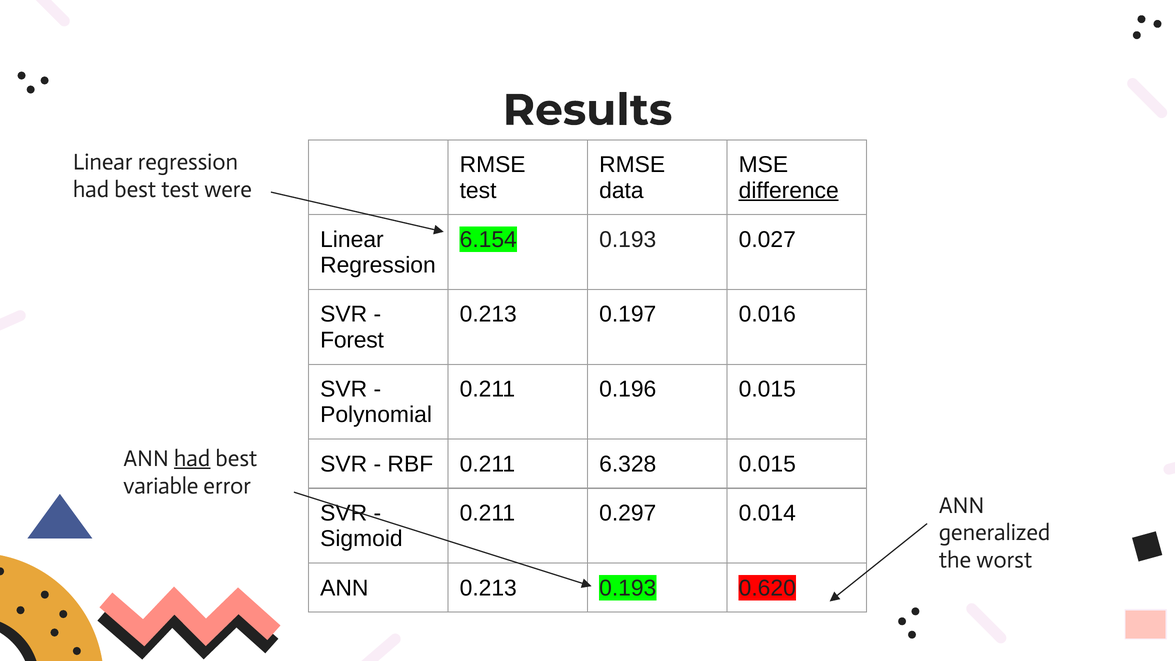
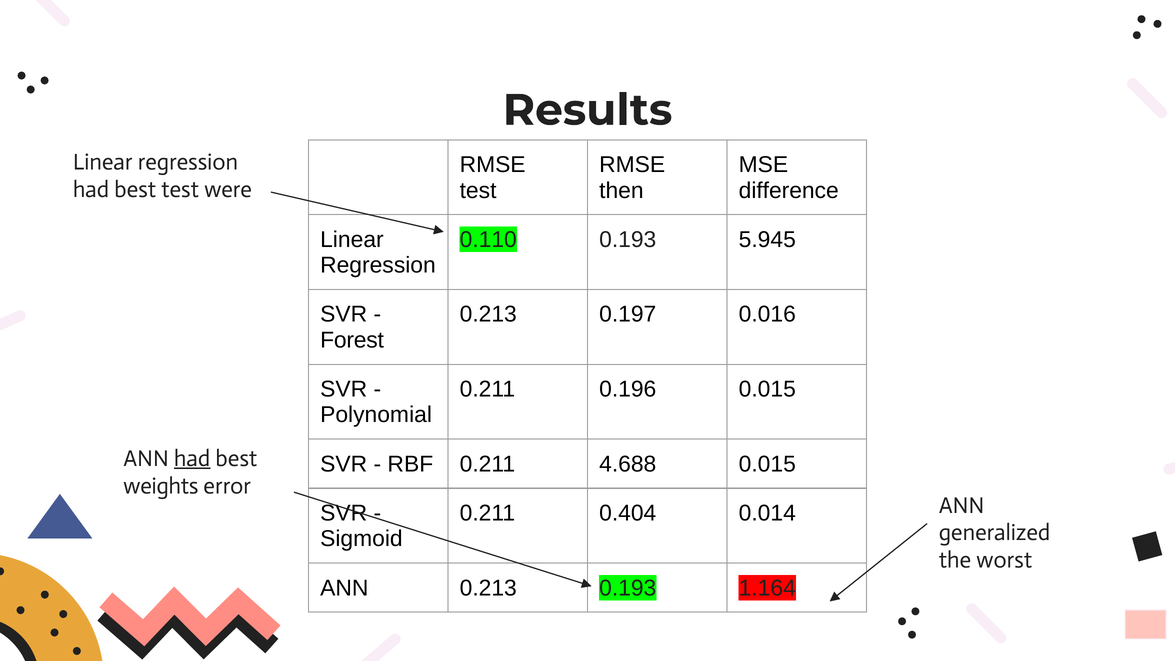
data: data -> then (621, 190)
difference underline: present -> none (789, 190)
6.154: 6.154 -> 0.110 (488, 240)
0.027: 0.027 -> 5.945 (767, 240)
6.328: 6.328 -> 4.688 (628, 464)
variable: variable -> weights (161, 486)
0.297: 0.297 -> 0.404 (628, 513)
0.620: 0.620 -> 1.164 (767, 588)
